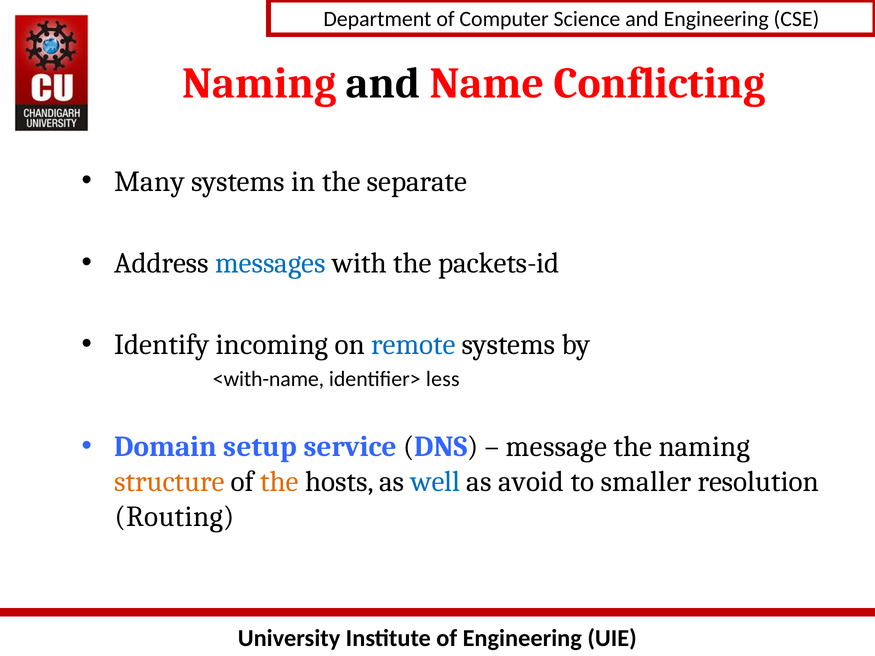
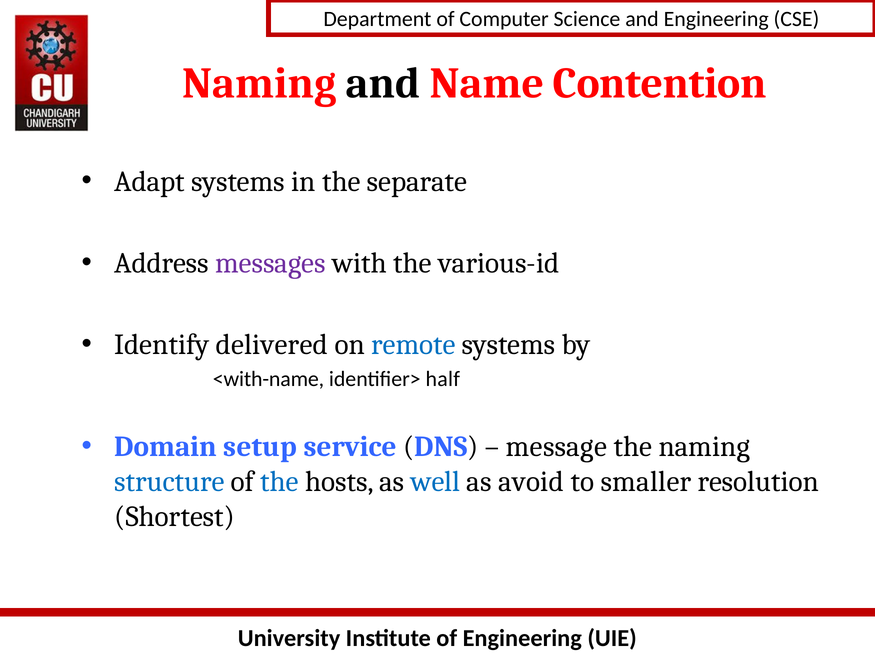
Conflicting: Conflicting -> Contention (660, 83)
Many: Many -> Adapt (150, 182)
messages colour: blue -> purple (270, 263)
packets-id: packets-id -> various-id (499, 263)
incoming: incoming -> delivered (272, 345)
less: less -> half (443, 379)
structure colour: orange -> blue (169, 482)
the colour: orange -> blue (280, 482)
Routing: Routing -> Shortest (175, 517)
